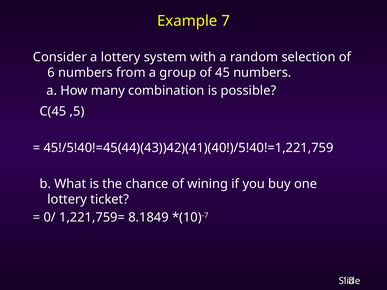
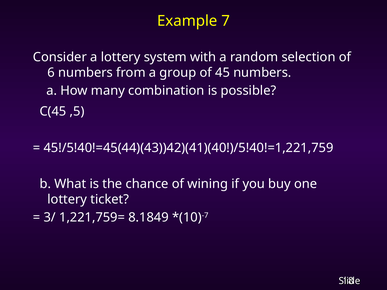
0/: 0/ -> 3/ (50, 218)
